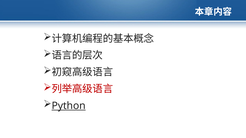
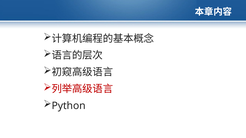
Python underline: present -> none (69, 106)
